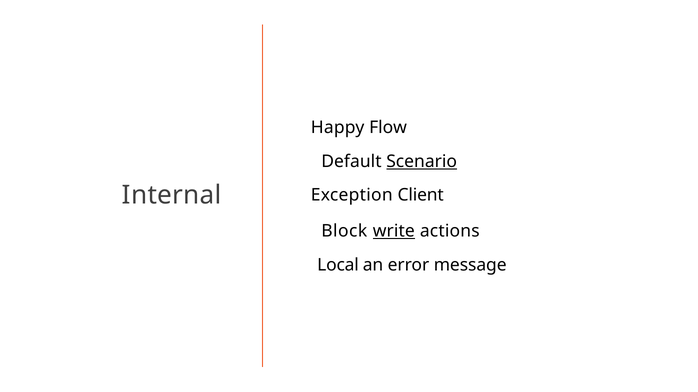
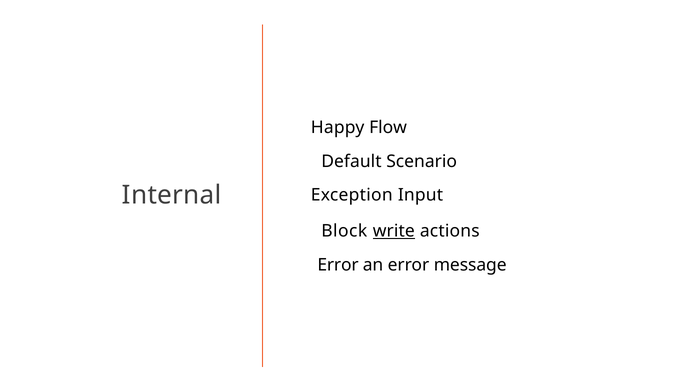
Scenario underline: present -> none (422, 162)
Client: Client -> Input (420, 195)
Local: Local -> Error (338, 265)
